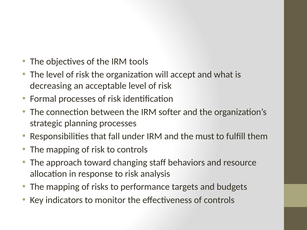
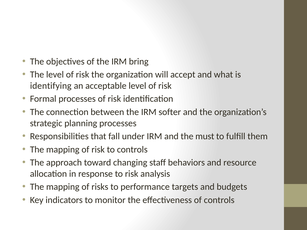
tools: tools -> bring (139, 62)
decreasing: decreasing -> identifying (51, 86)
